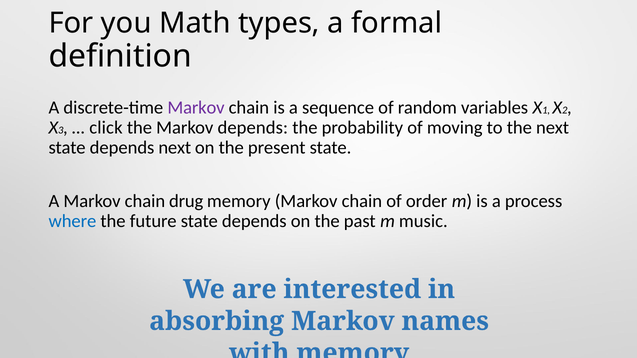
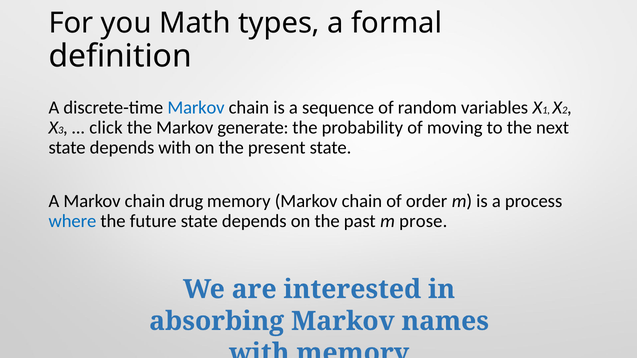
Markov colour: purple -> blue (196, 108)
Markov depends: depends -> generate (253, 128)
depends next: next -> with (175, 148)
music: music -> prose (423, 221)
